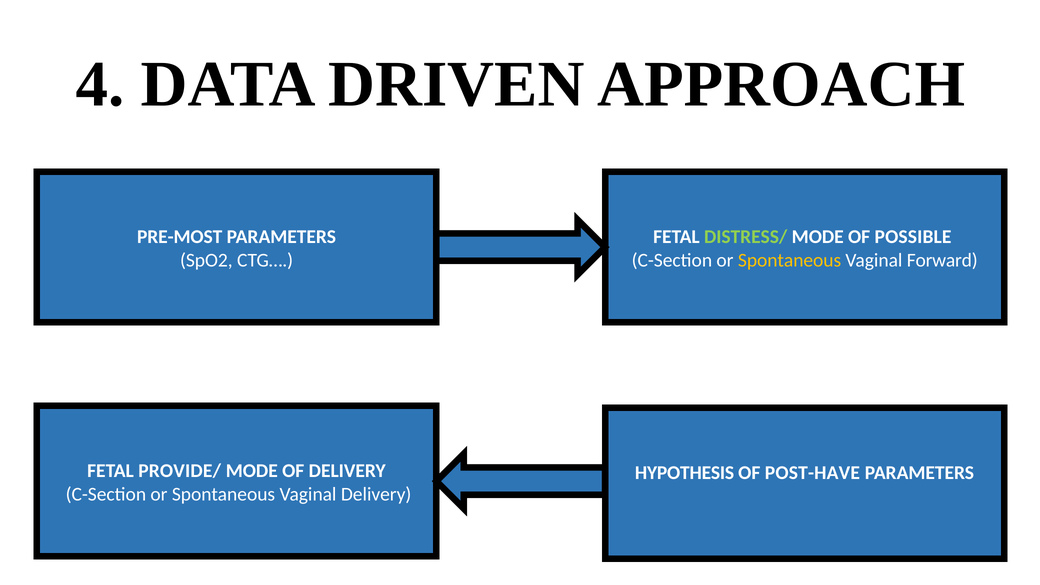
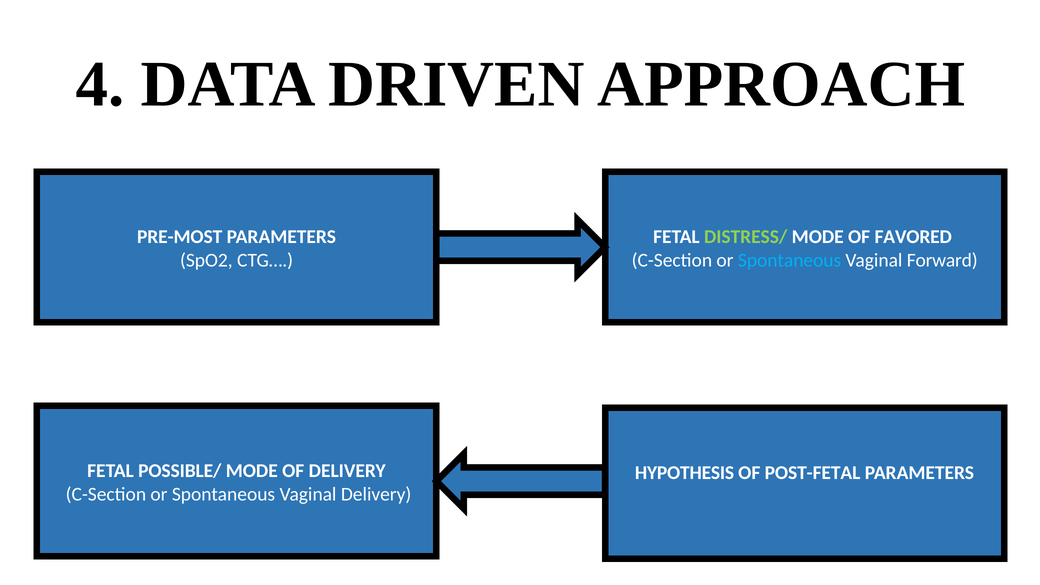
POSSIBLE: POSSIBLE -> FAVORED (913, 237)
Spontaneous colour: yellow -> light blue (790, 260)
PROVIDE/: PROVIDE/ -> POSSIBLE/ (180, 471)
POST-HAVE: POST-HAVE -> POST-FETAL (813, 473)
